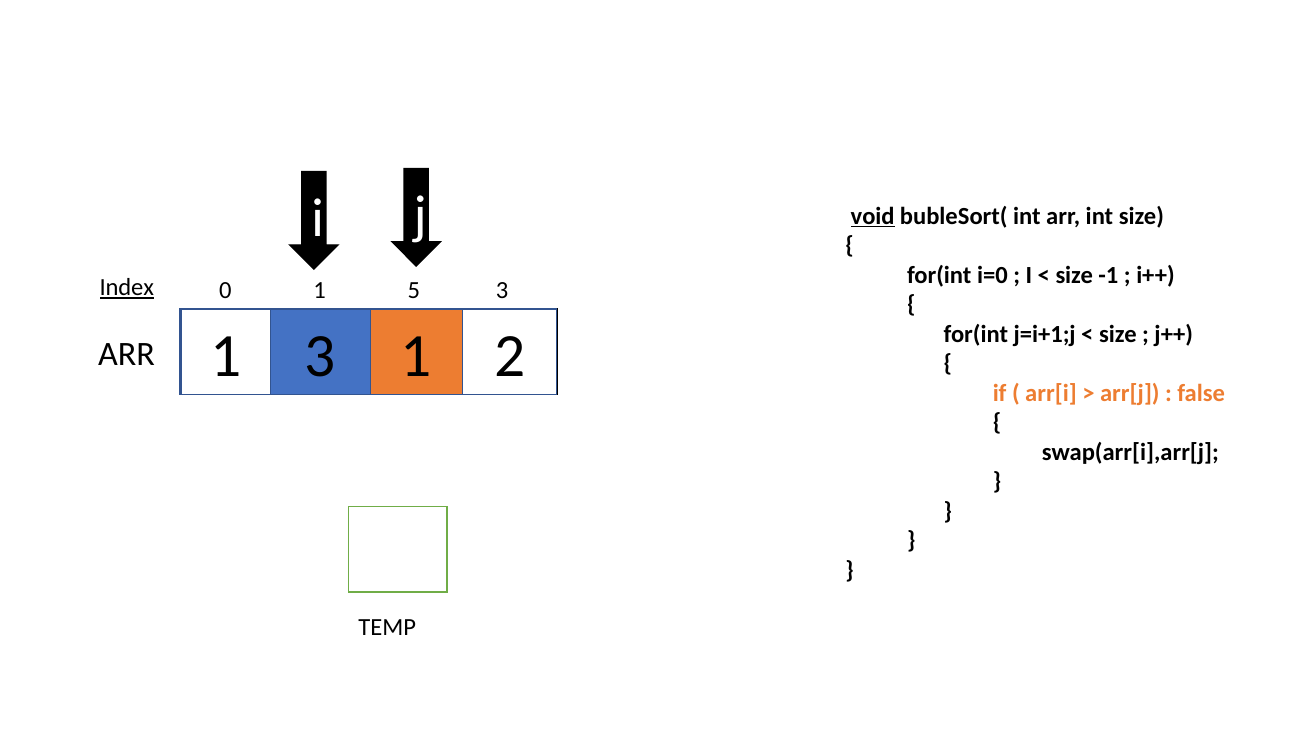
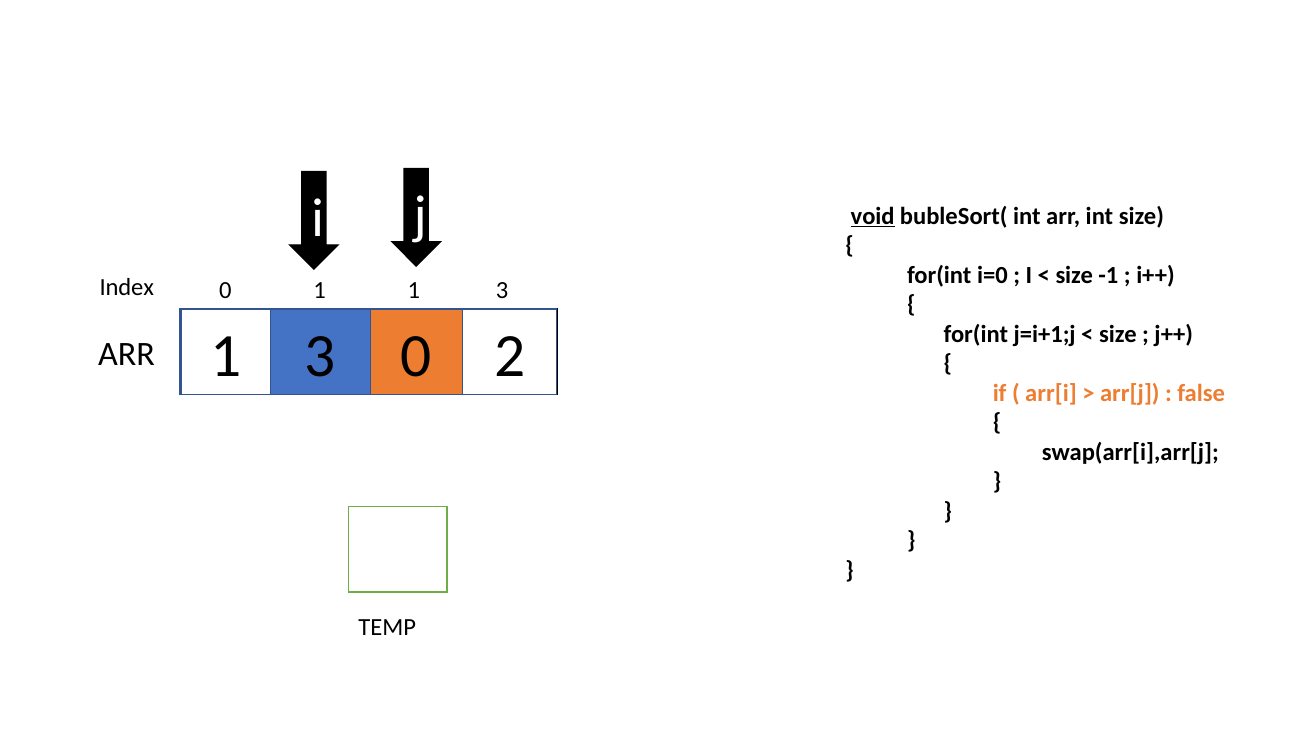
Index underline: present -> none (127, 287)
1 5: 5 -> 1 (414, 290)
1: 1 -> 0 (417, 356)
